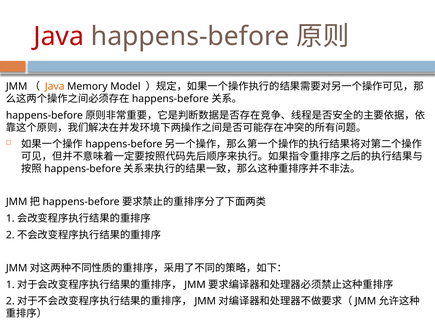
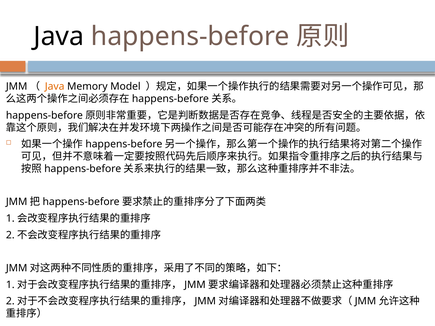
Java colour: red -> black (59, 36)
